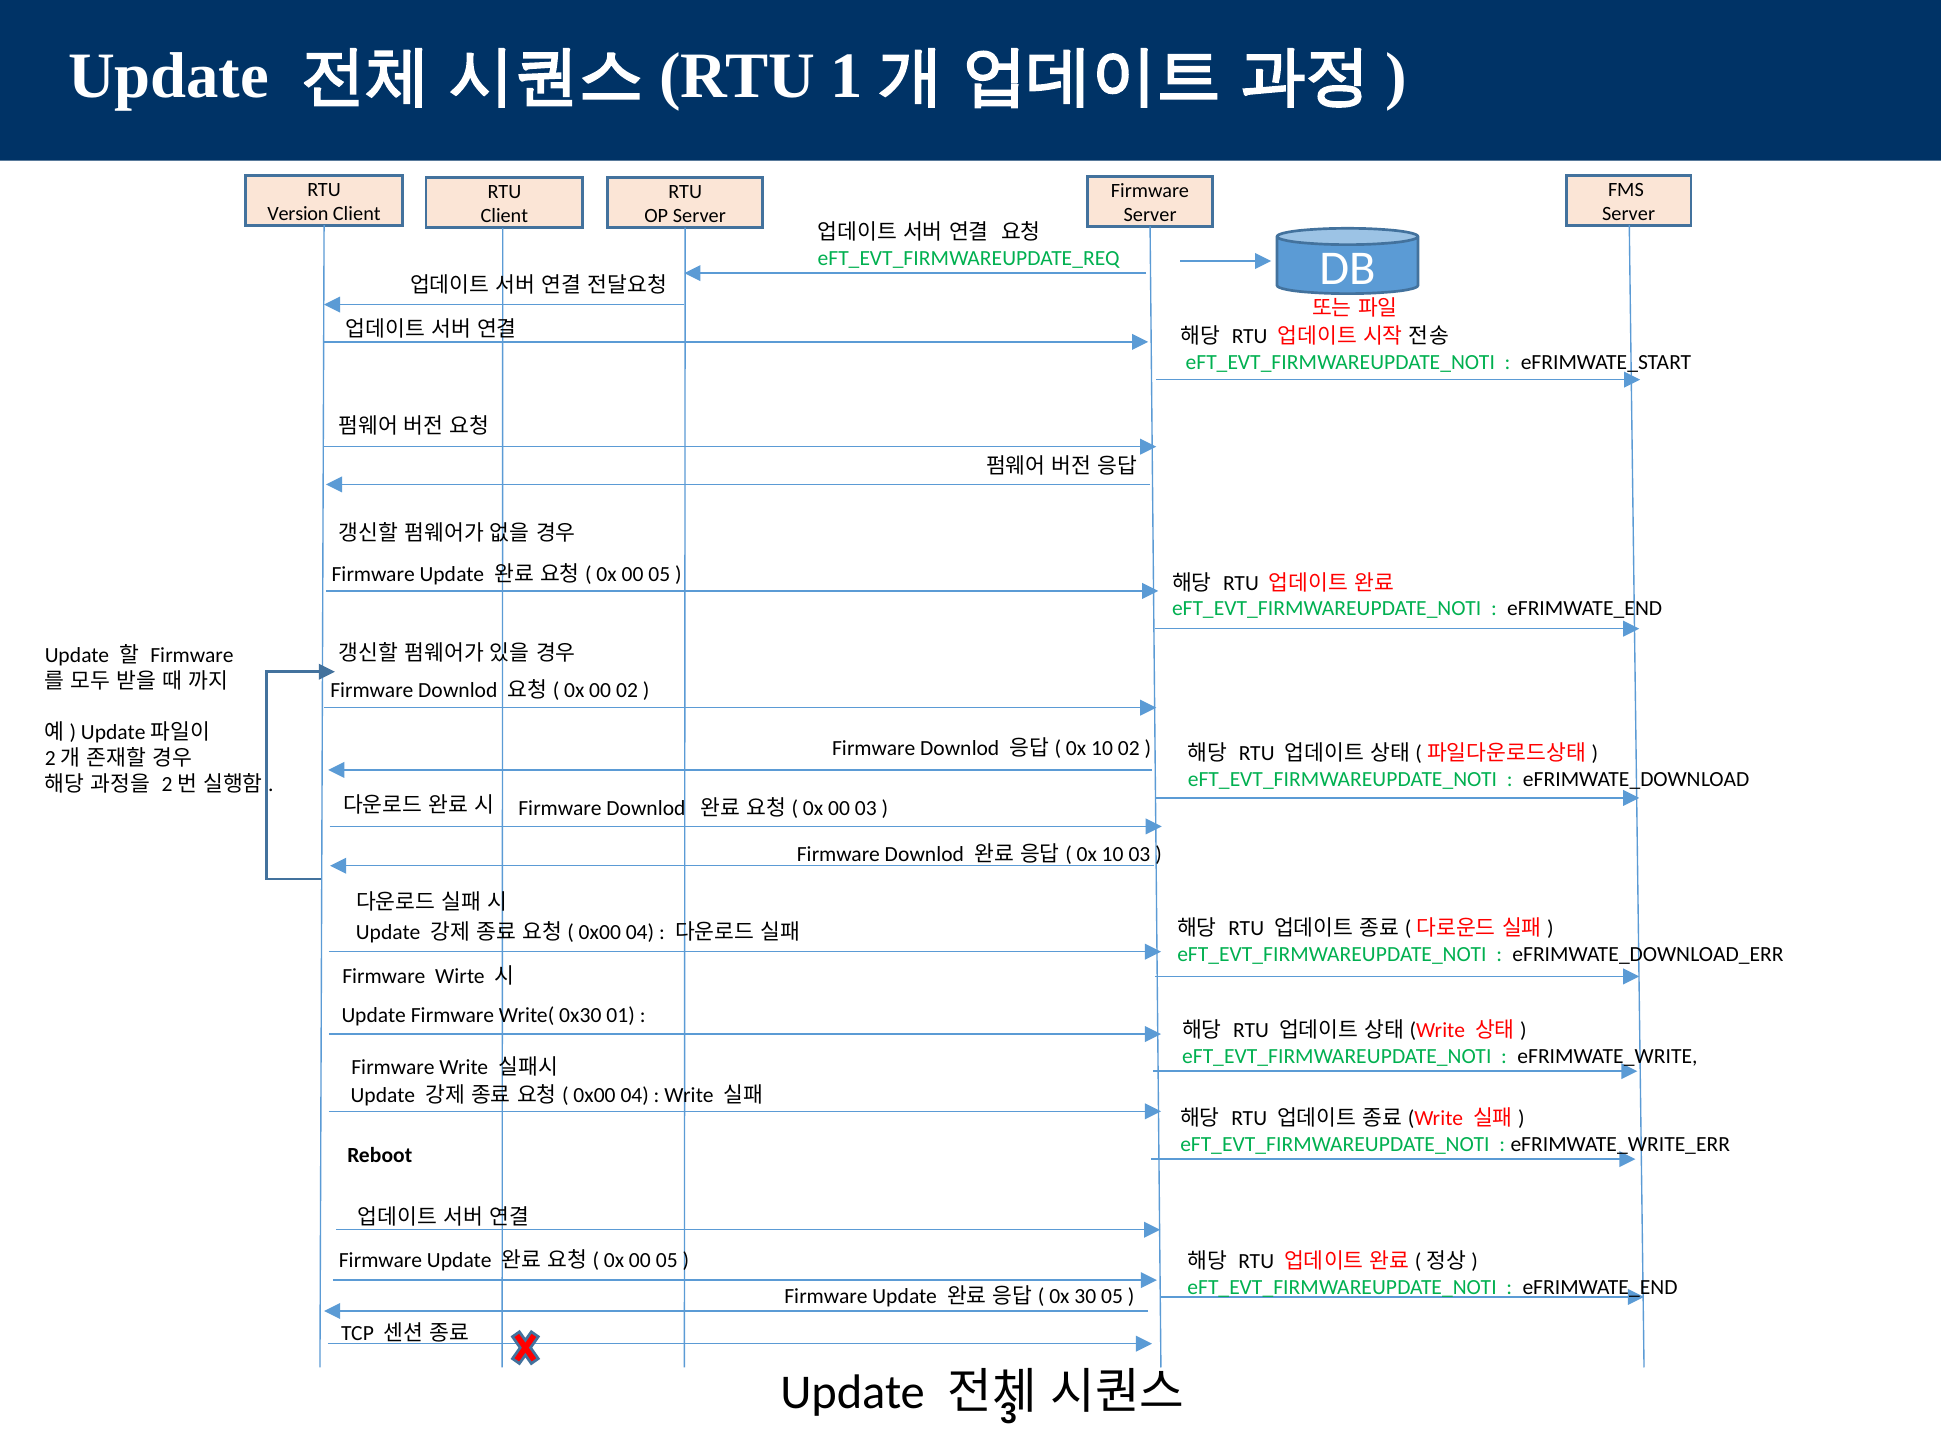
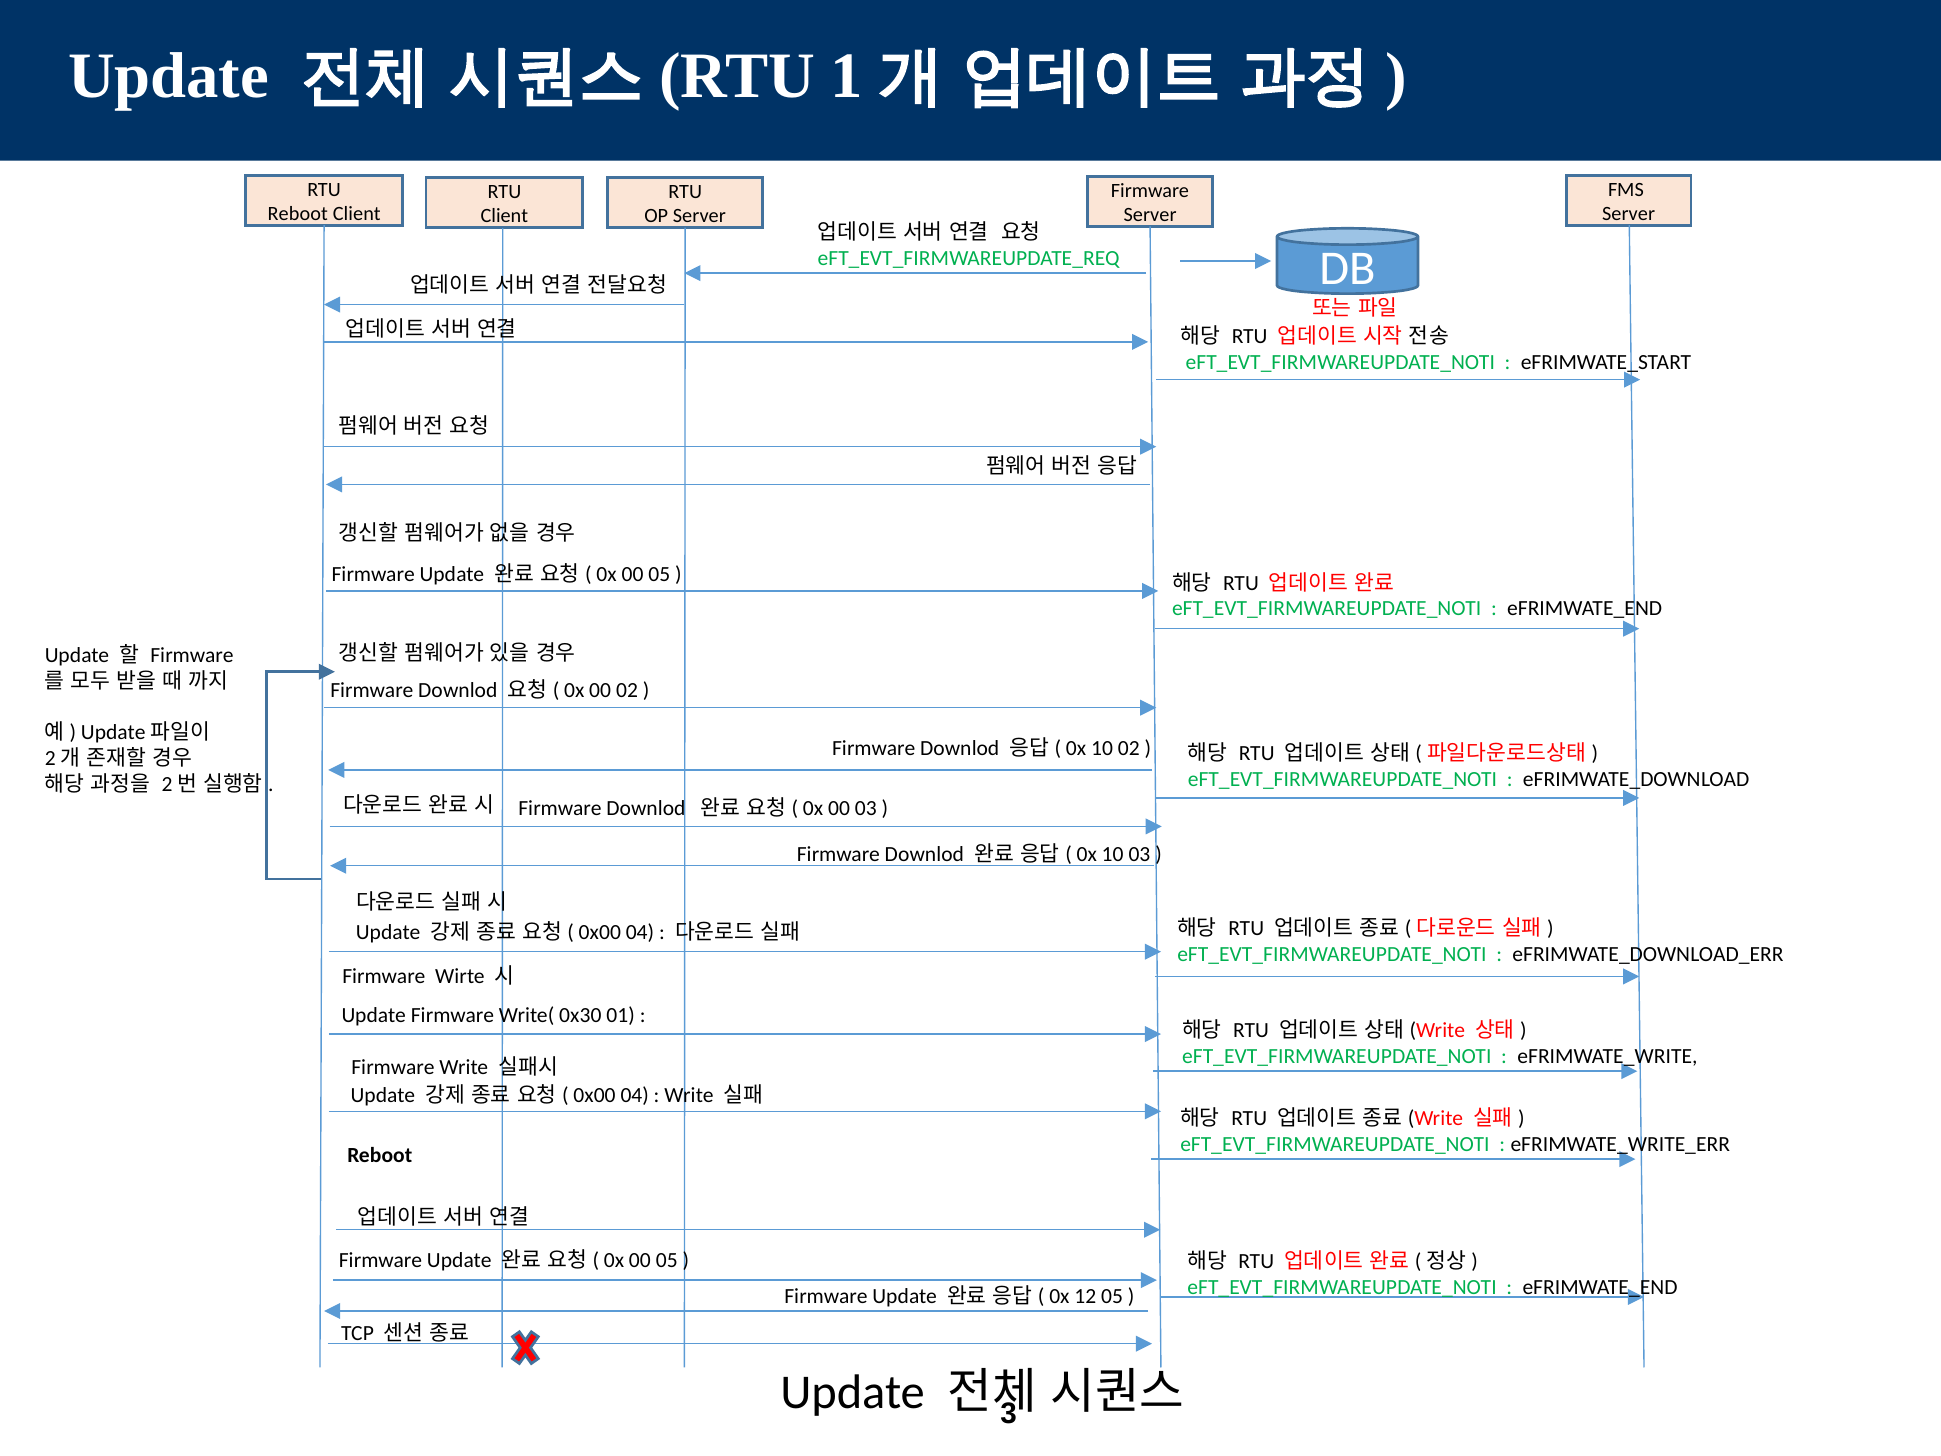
Version: Version -> Reboot (298, 214)
30: 30 -> 12 (1085, 1296)
